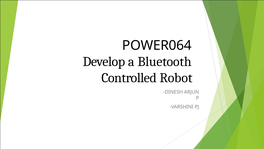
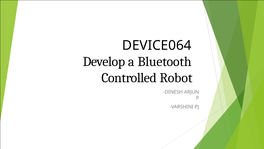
POWER064: POWER064 -> DEVICE064 (157, 45)
